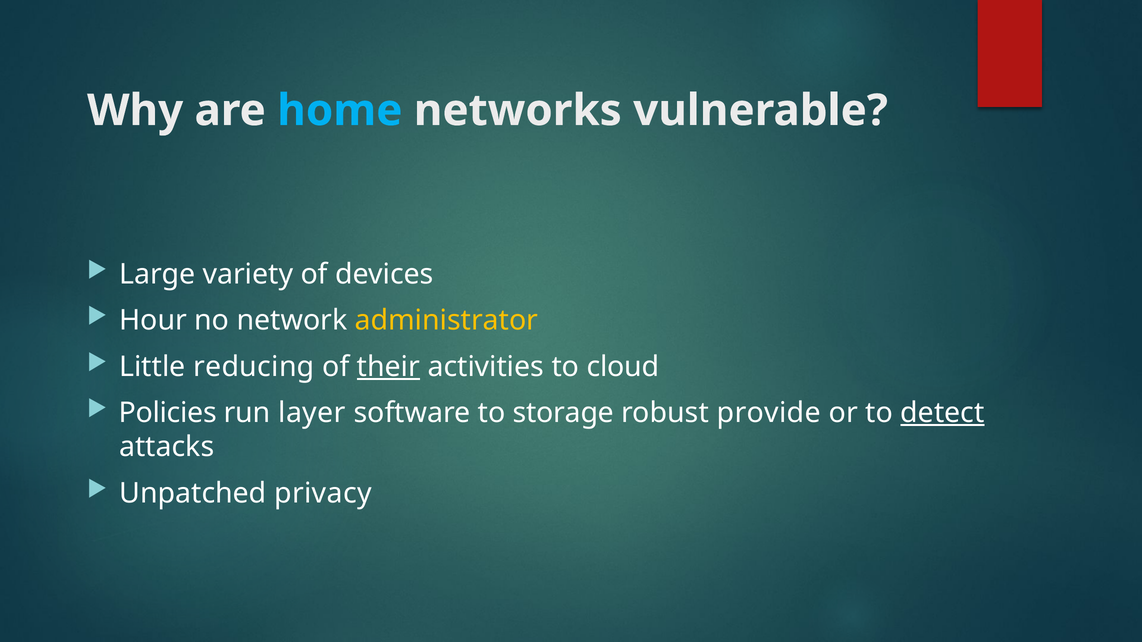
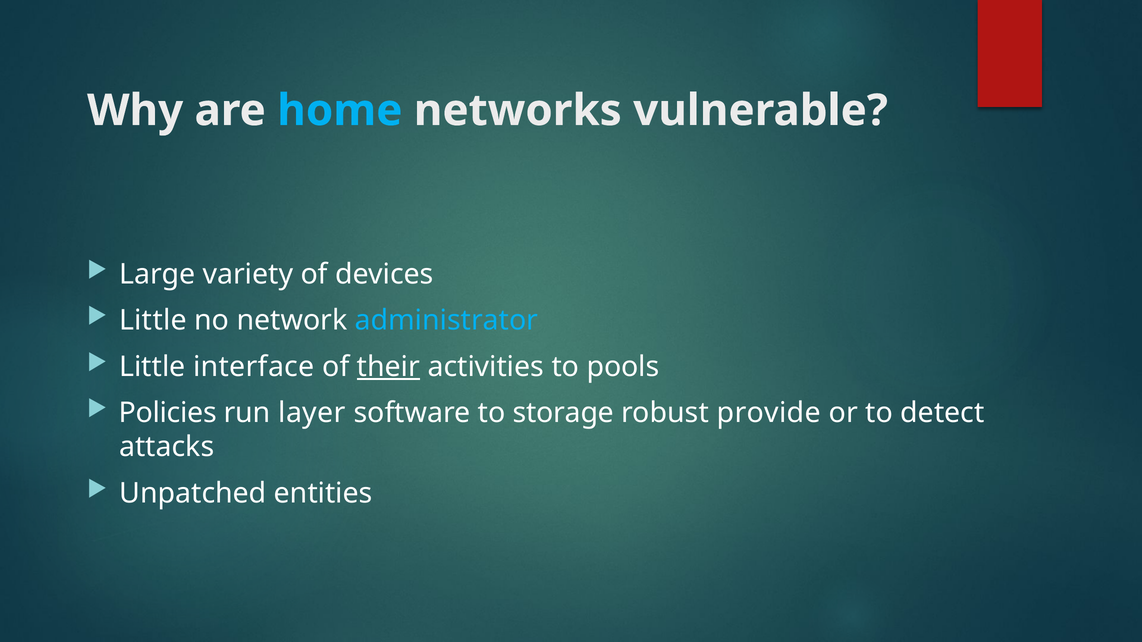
Hour: Hour -> Little (153, 321)
administrator colour: yellow -> light blue (446, 321)
reducing: reducing -> interface (254, 367)
cloud: cloud -> pools (623, 367)
detect underline: present -> none (942, 413)
privacy: privacy -> entities (323, 493)
